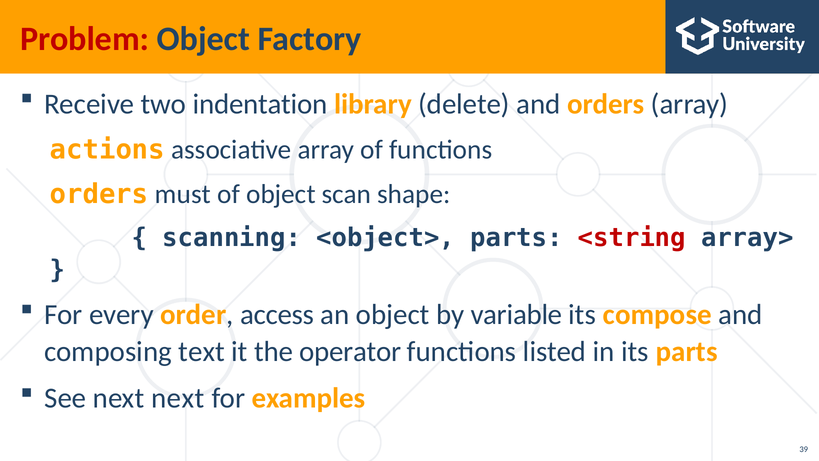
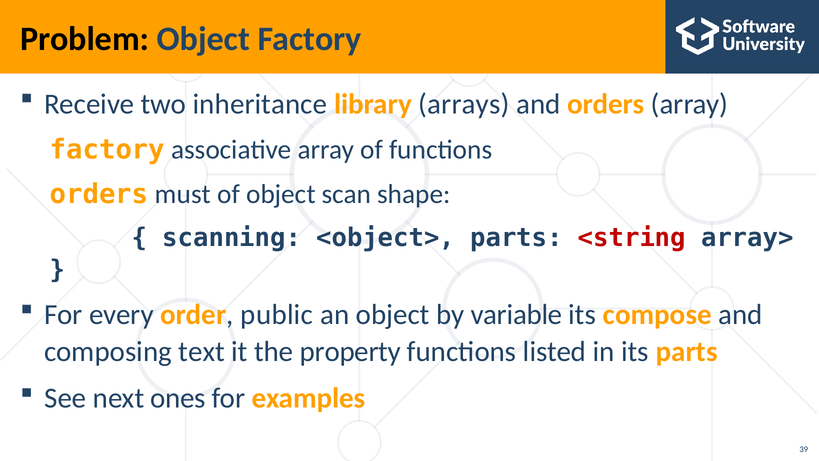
Problem colour: red -> black (85, 39)
indentation: indentation -> inheritance (260, 104)
delete: delete -> arrays (464, 104)
actions: actions -> factory (107, 149)
access: access -> public (277, 315)
operator: operator -> property (350, 351)
next next: next -> ones (178, 398)
